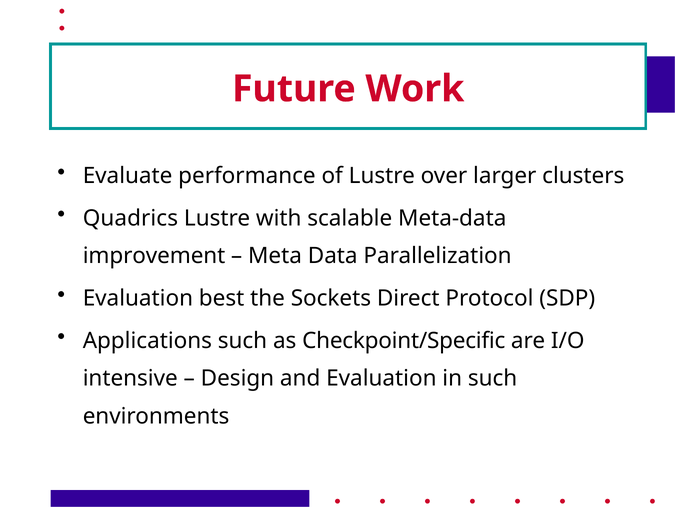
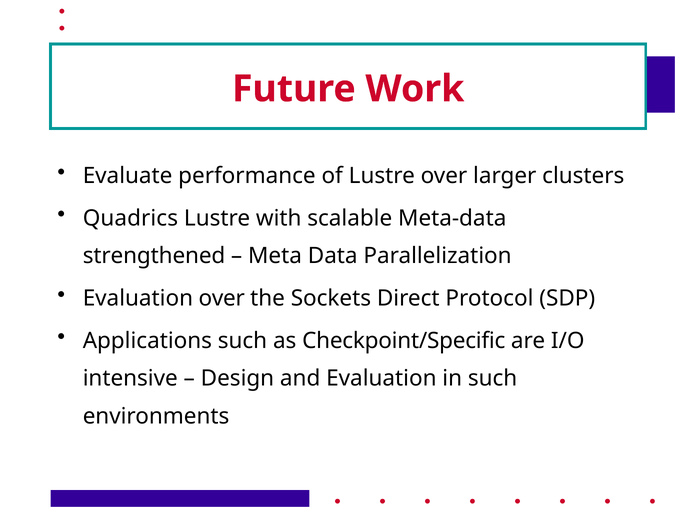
improvement: improvement -> strengthened (154, 256)
Evaluation best: best -> over (222, 298)
